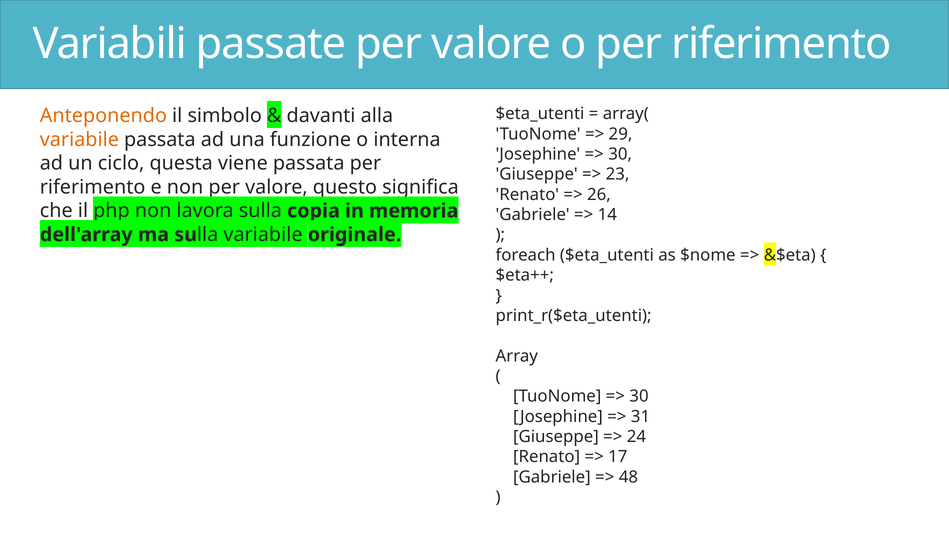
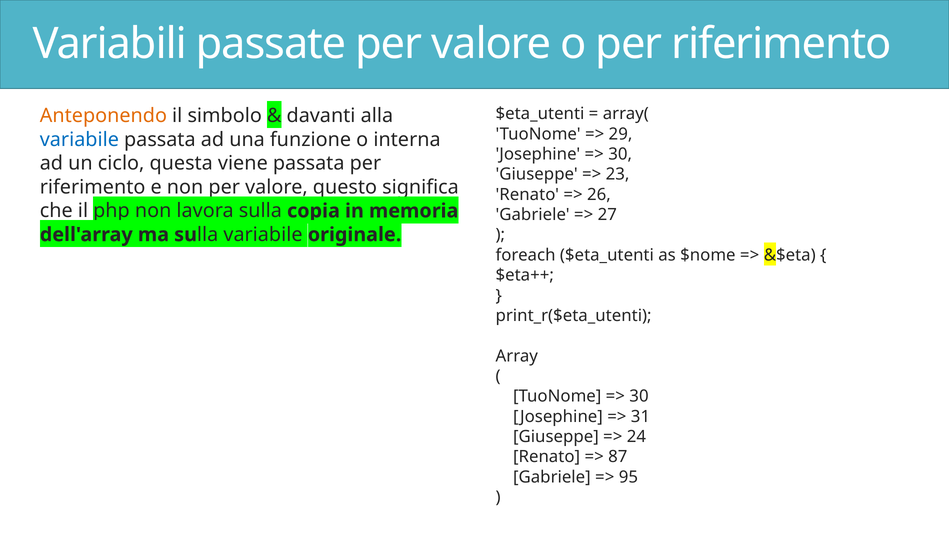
variabile colour: orange -> blue (79, 140)
14: 14 -> 27 (607, 215)
17: 17 -> 87 (618, 457)
48: 48 -> 95 (628, 477)
